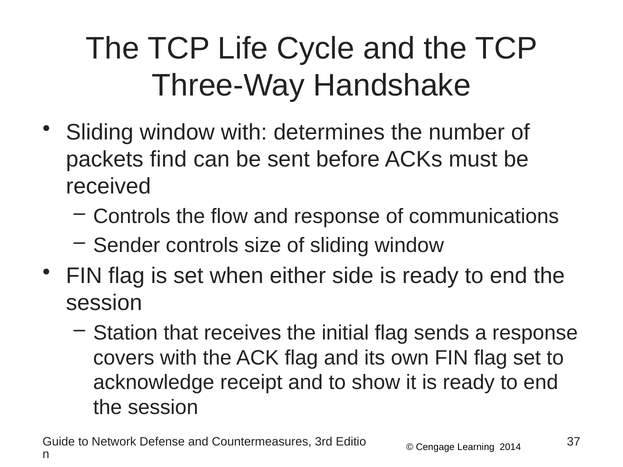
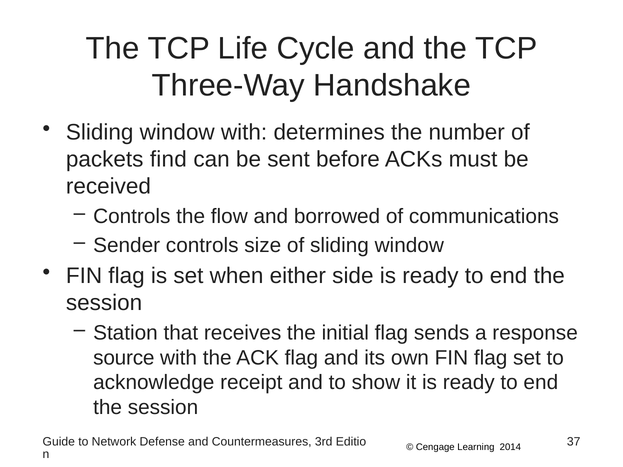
and response: response -> borrowed (337, 216)
covers: covers -> source (124, 358)
